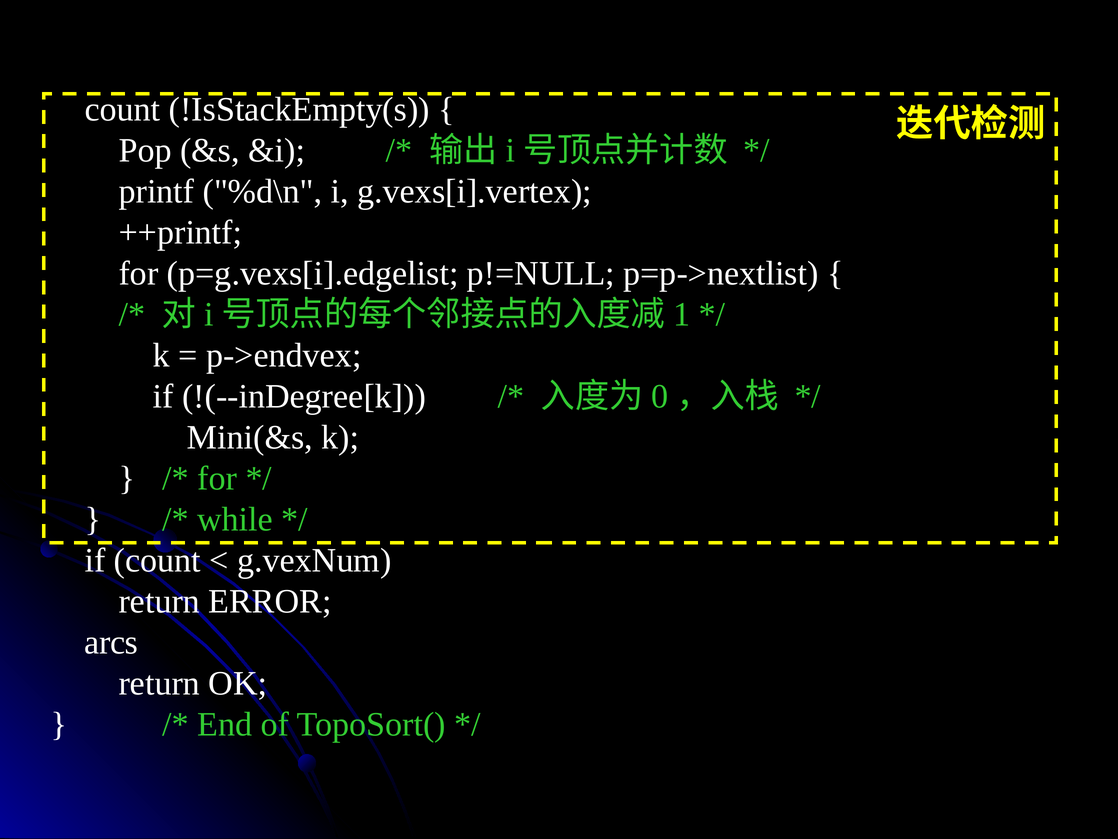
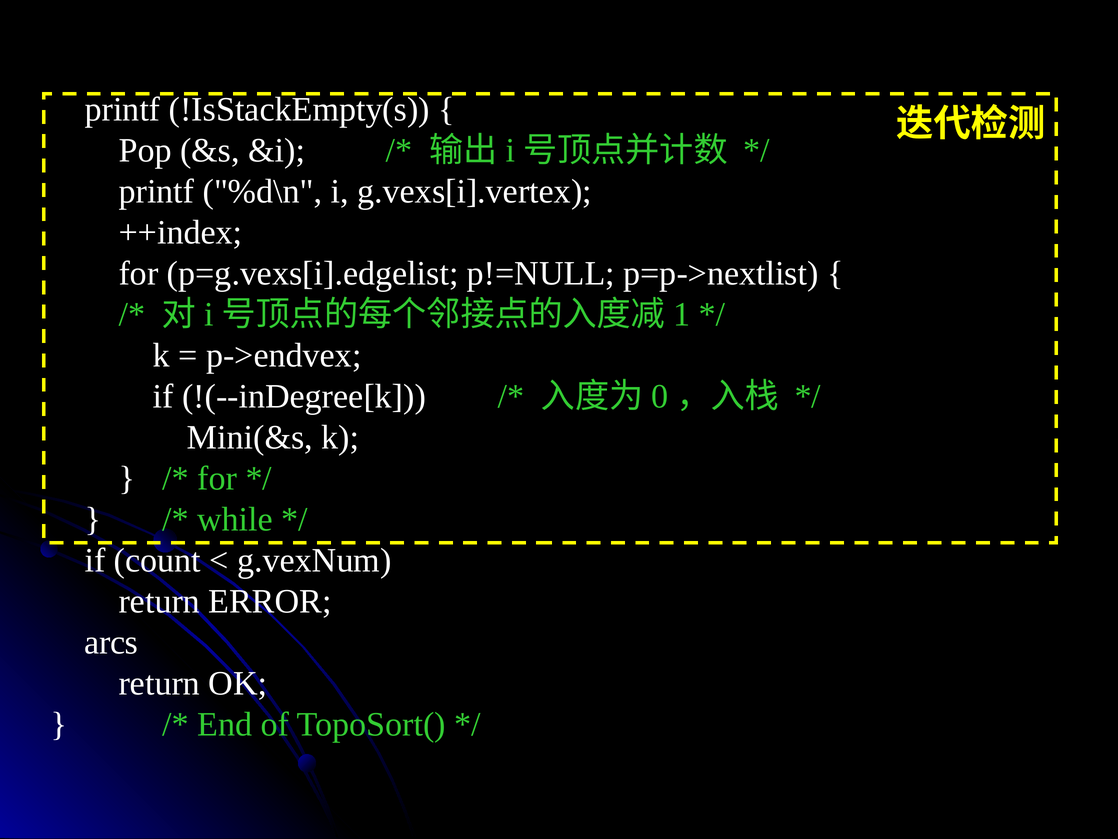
count: count -> printf (123, 109)
++printf: ++printf -> ++index (180, 232)
